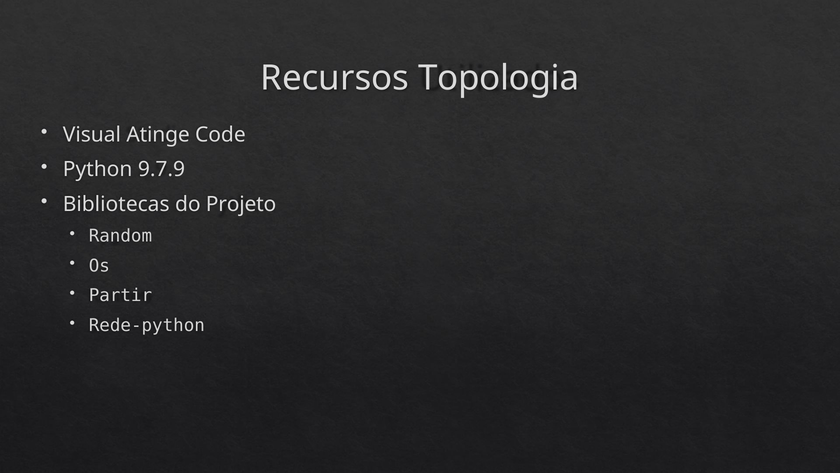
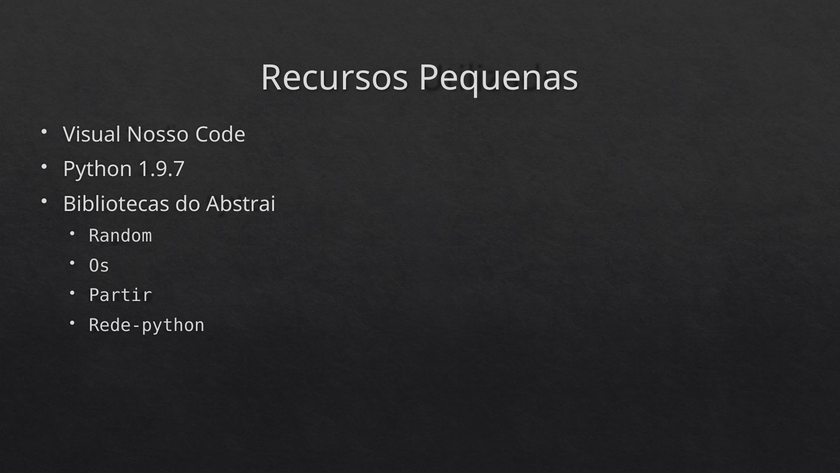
Topologia: Topologia -> Pequenas (499, 78)
Atinge: Atinge -> Nosso (158, 135)
9.7.9: 9.7.9 -> 1.9.7 (162, 169)
Projeto: Projeto -> Abstrai (241, 204)
